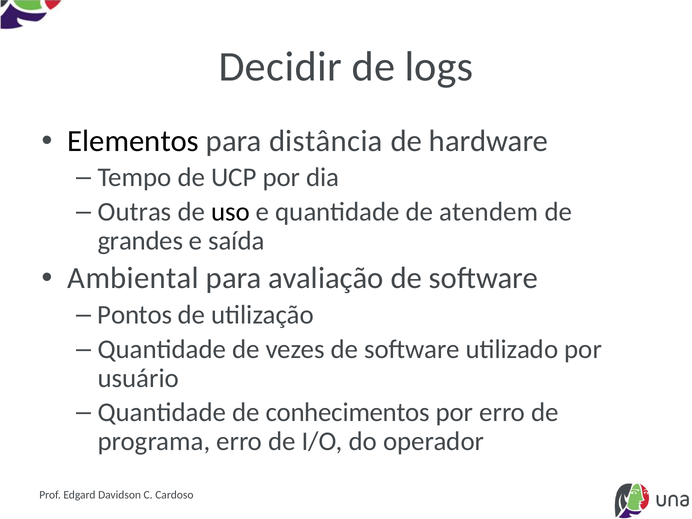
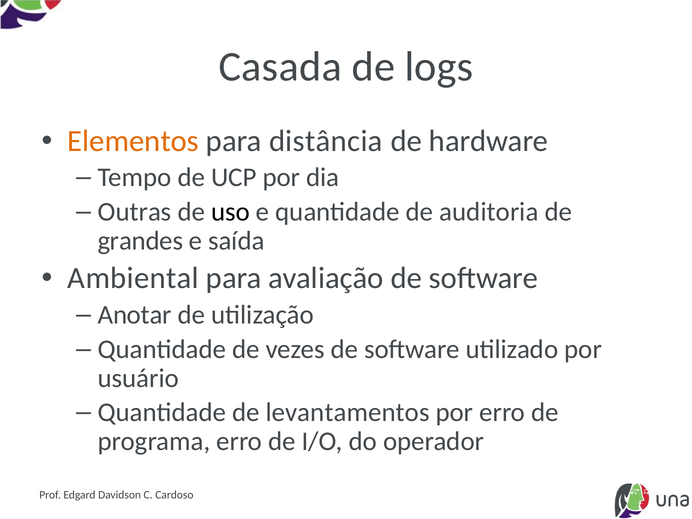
Decidir: Decidir -> Casada (280, 67)
Elementos colour: black -> orange (133, 141)
atendem: atendem -> auditoria (489, 212)
Pontos: Pontos -> Anotar (135, 315)
conhecimentos: conhecimentos -> levantamentos (348, 413)
